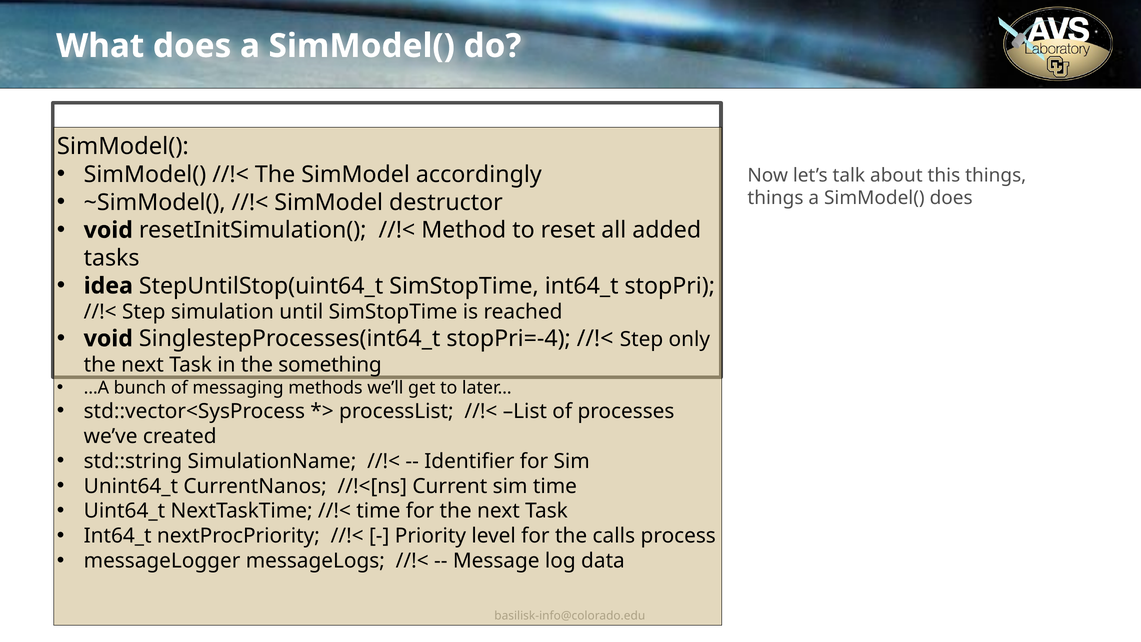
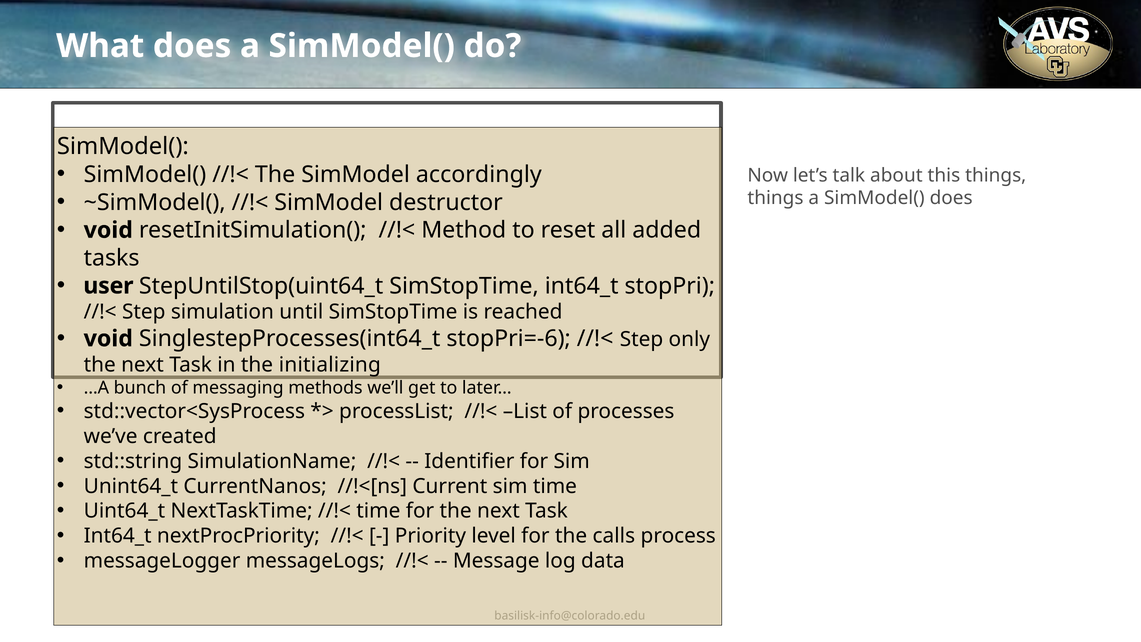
idea: idea -> user (108, 286)
stopPri=-4: stopPri=-4 -> stopPri=-6 (509, 339)
something: something -> initializing (330, 365)
